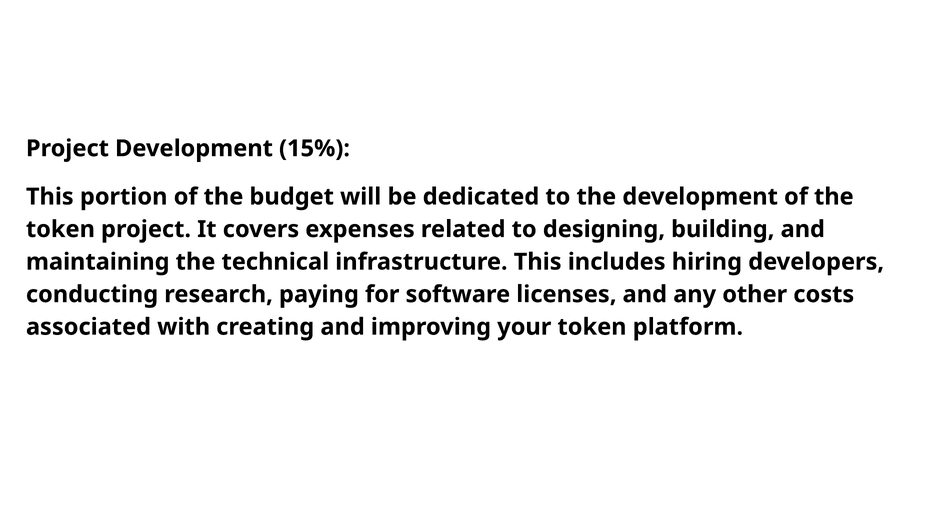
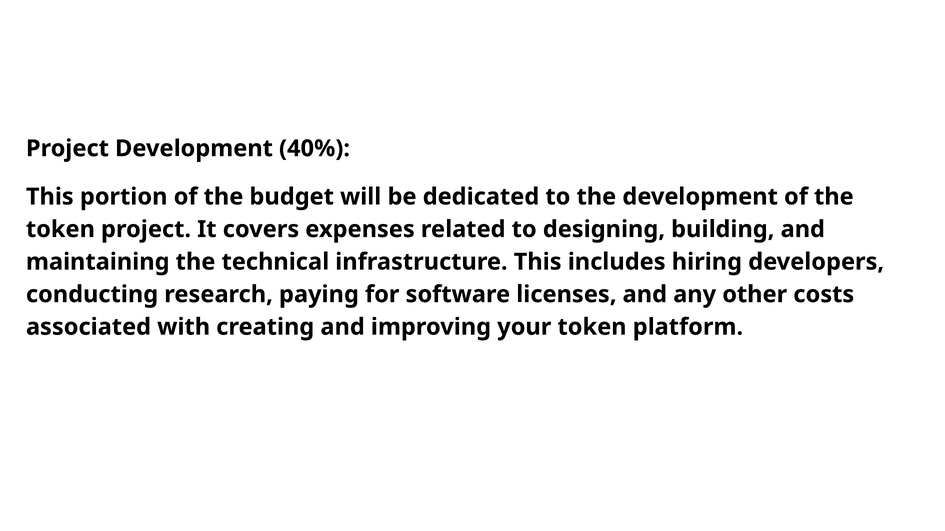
15%: 15% -> 40% (315, 149)
